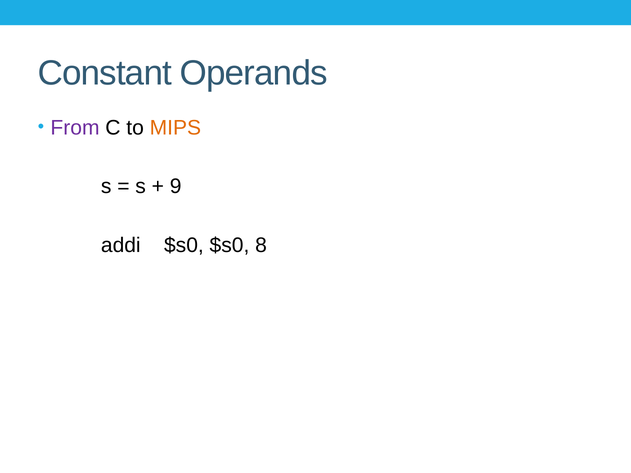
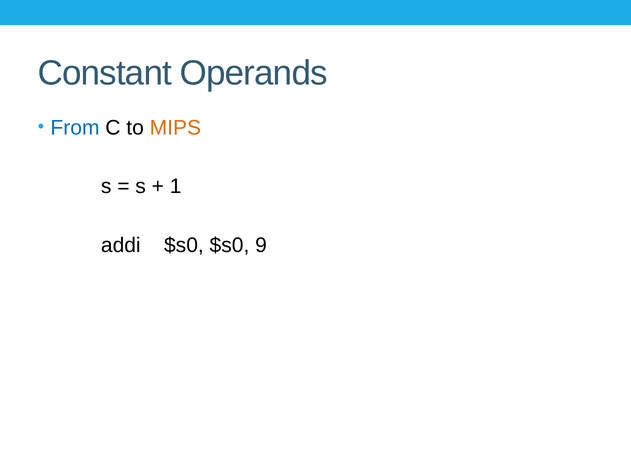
From colour: purple -> blue (75, 128)
9: 9 -> 1 (176, 187)
8: 8 -> 9 (261, 245)
